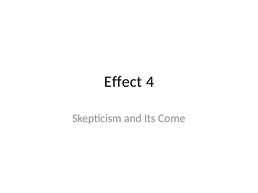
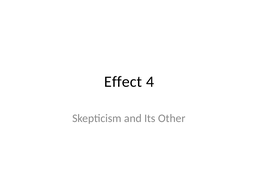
Come: Come -> Other (172, 119)
